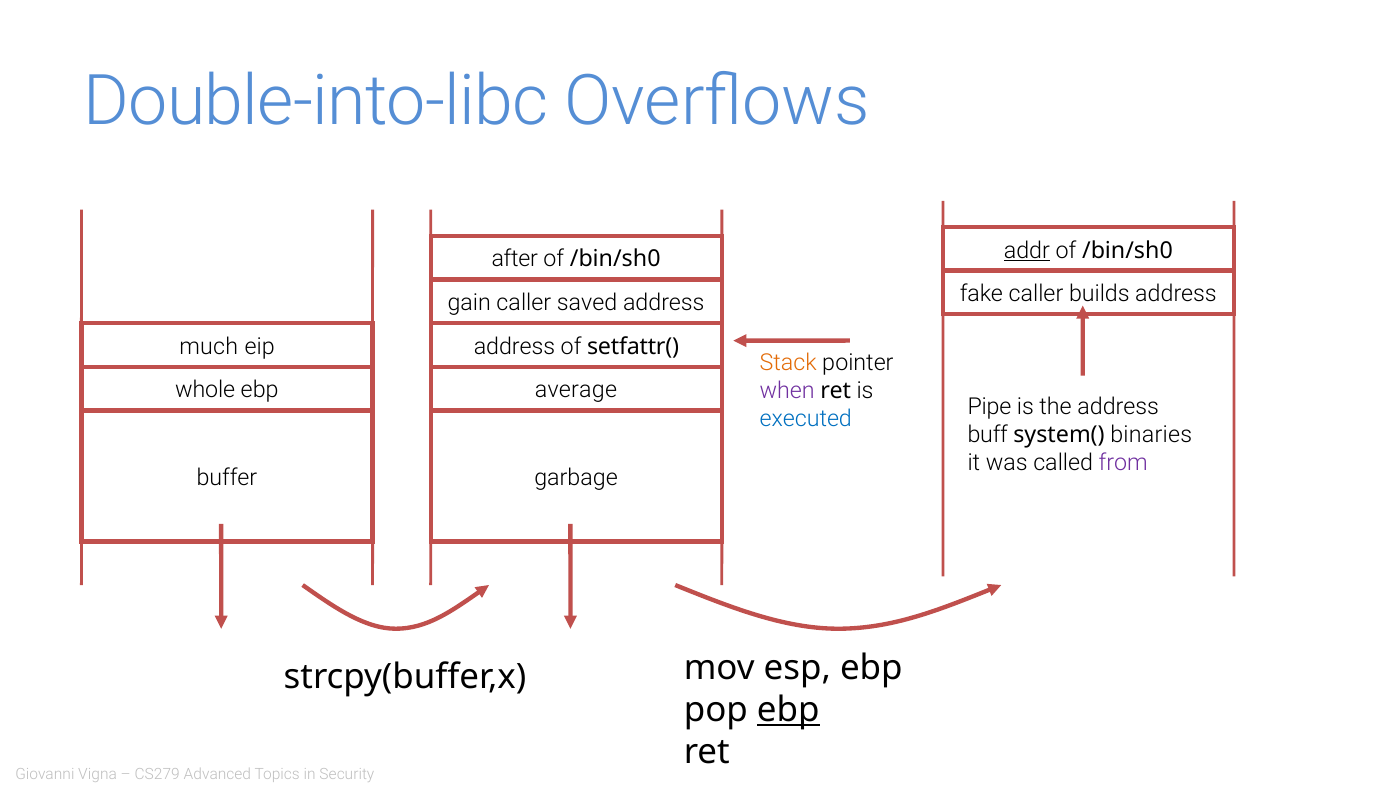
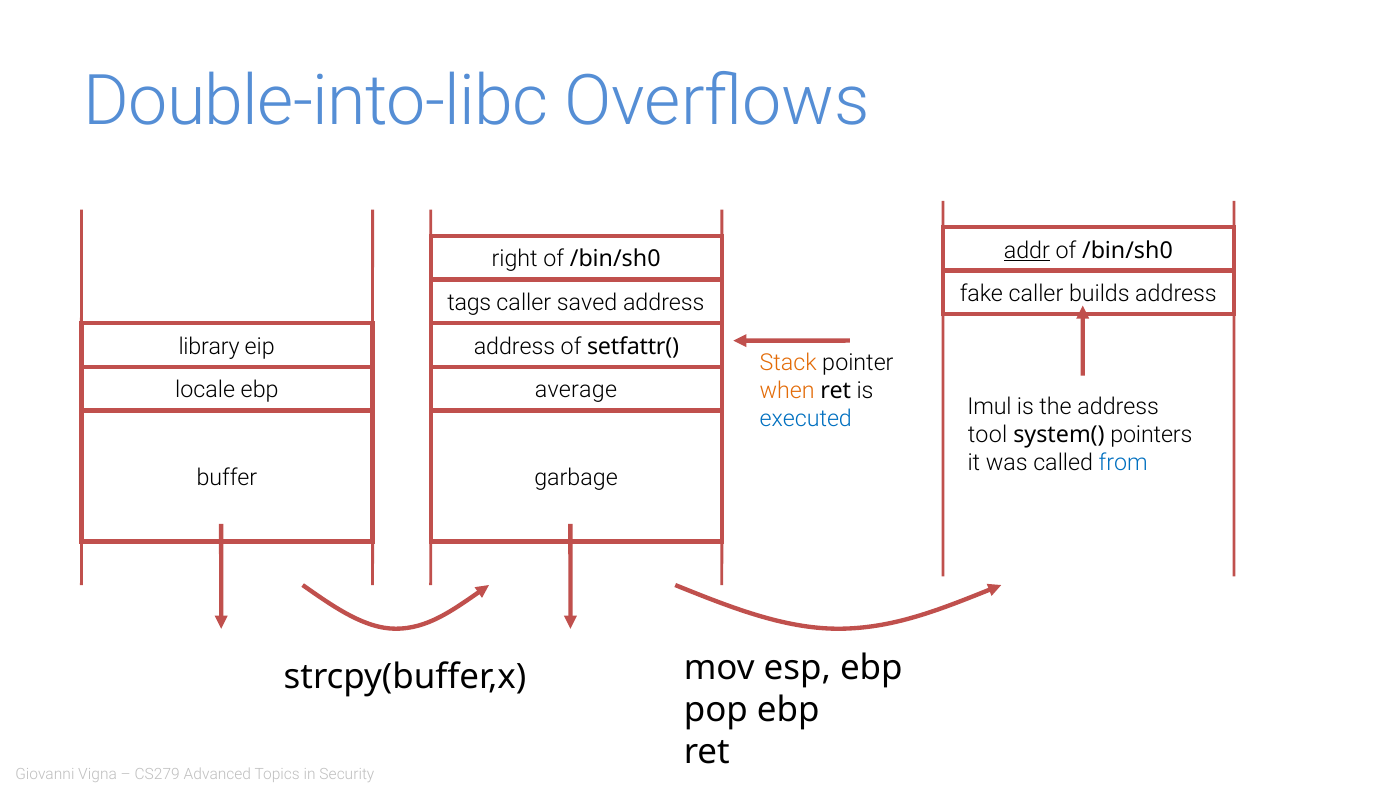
after: after -> right (515, 259)
gain: gain -> tags (469, 303)
much: much -> library (209, 346)
whole: whole -> locale (205, 390)
when colour: purple -> orange (787, 391)
Pipe: Pipe -> Imul (990, 407)
buff: buff -> tool (988, 435)
binaries: binaries -> pointers (1151, 435)
from colour: purple -> blue (1123, 462)
ebp underline: present -> none (788, 710)
